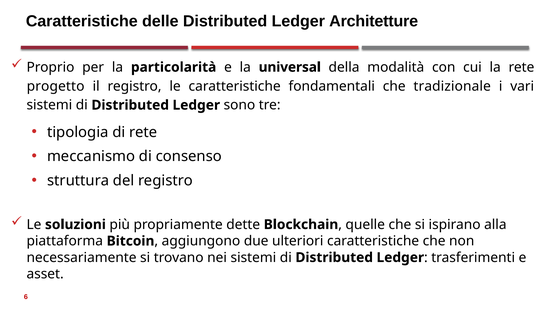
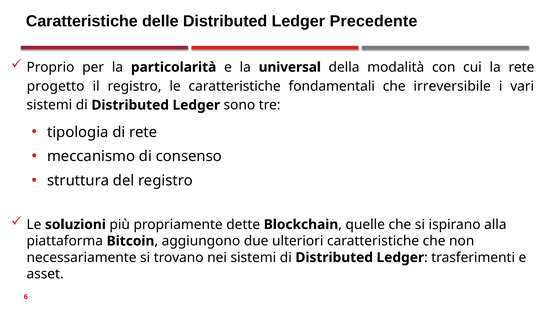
Architetture: Architetture -> Precedente (374, 21)
tradizionale: tradizionale -> irreversibile (452, 86)
